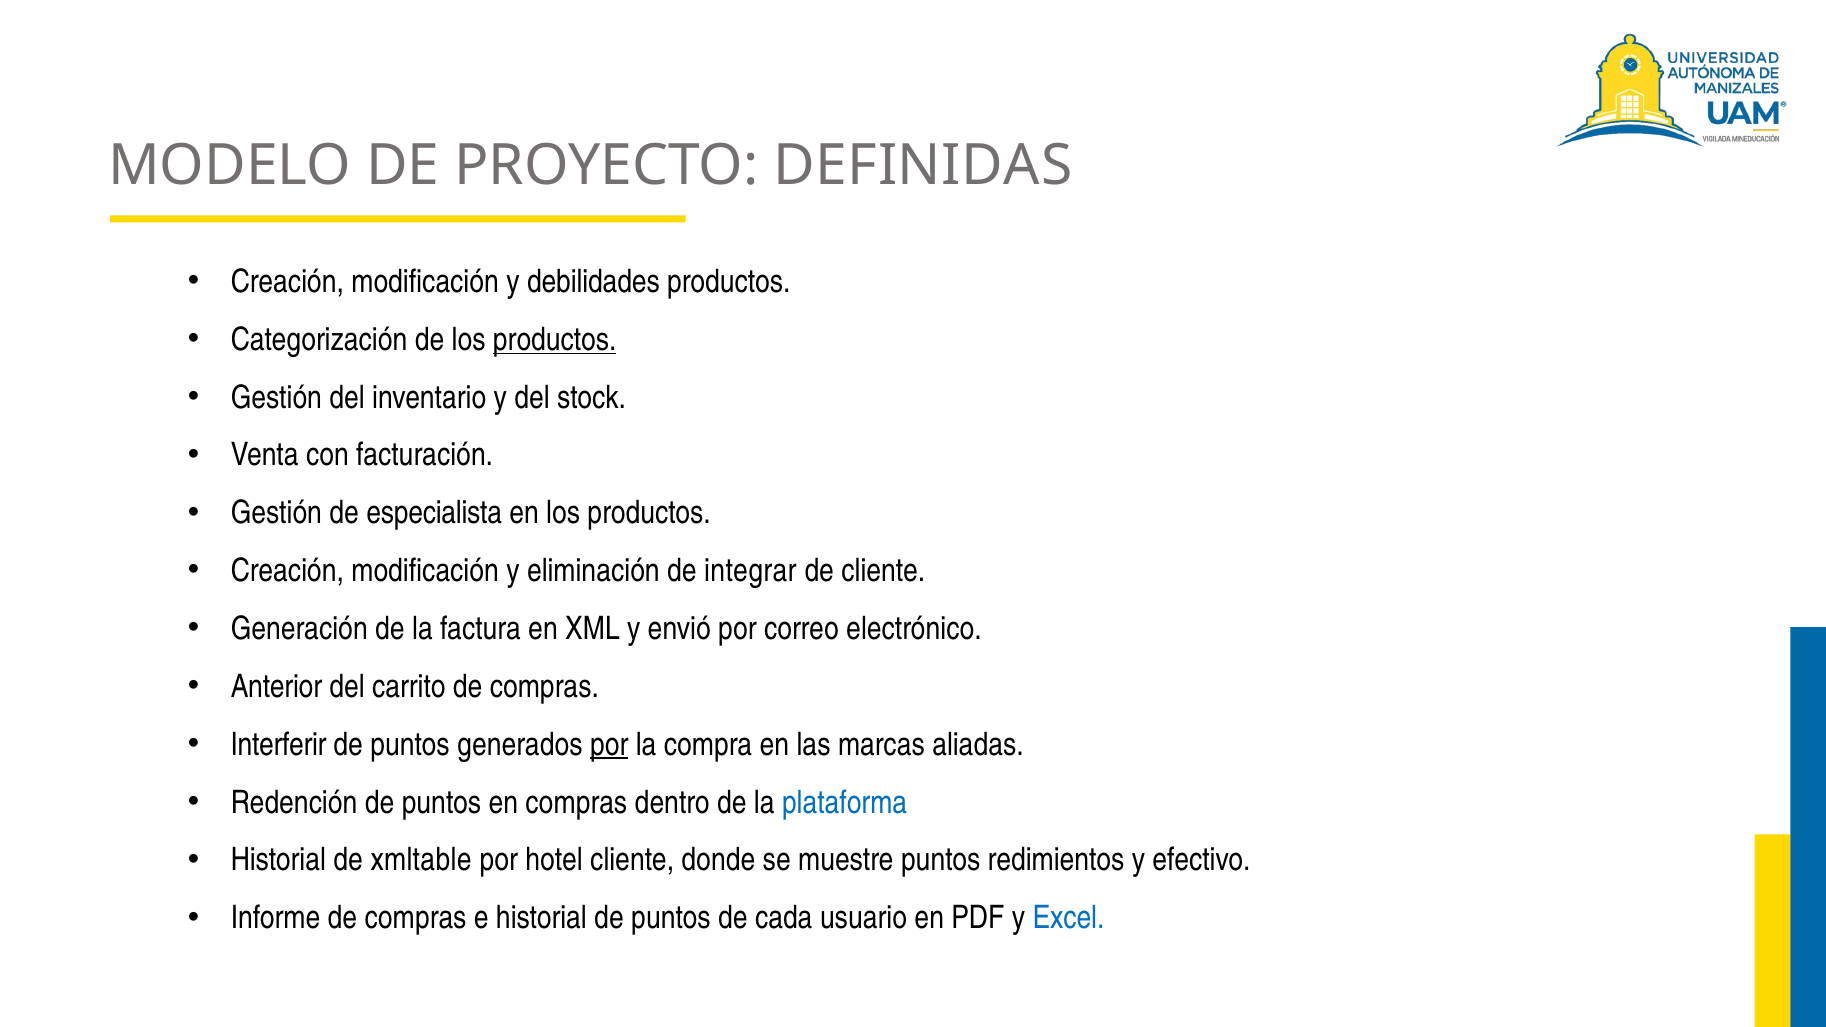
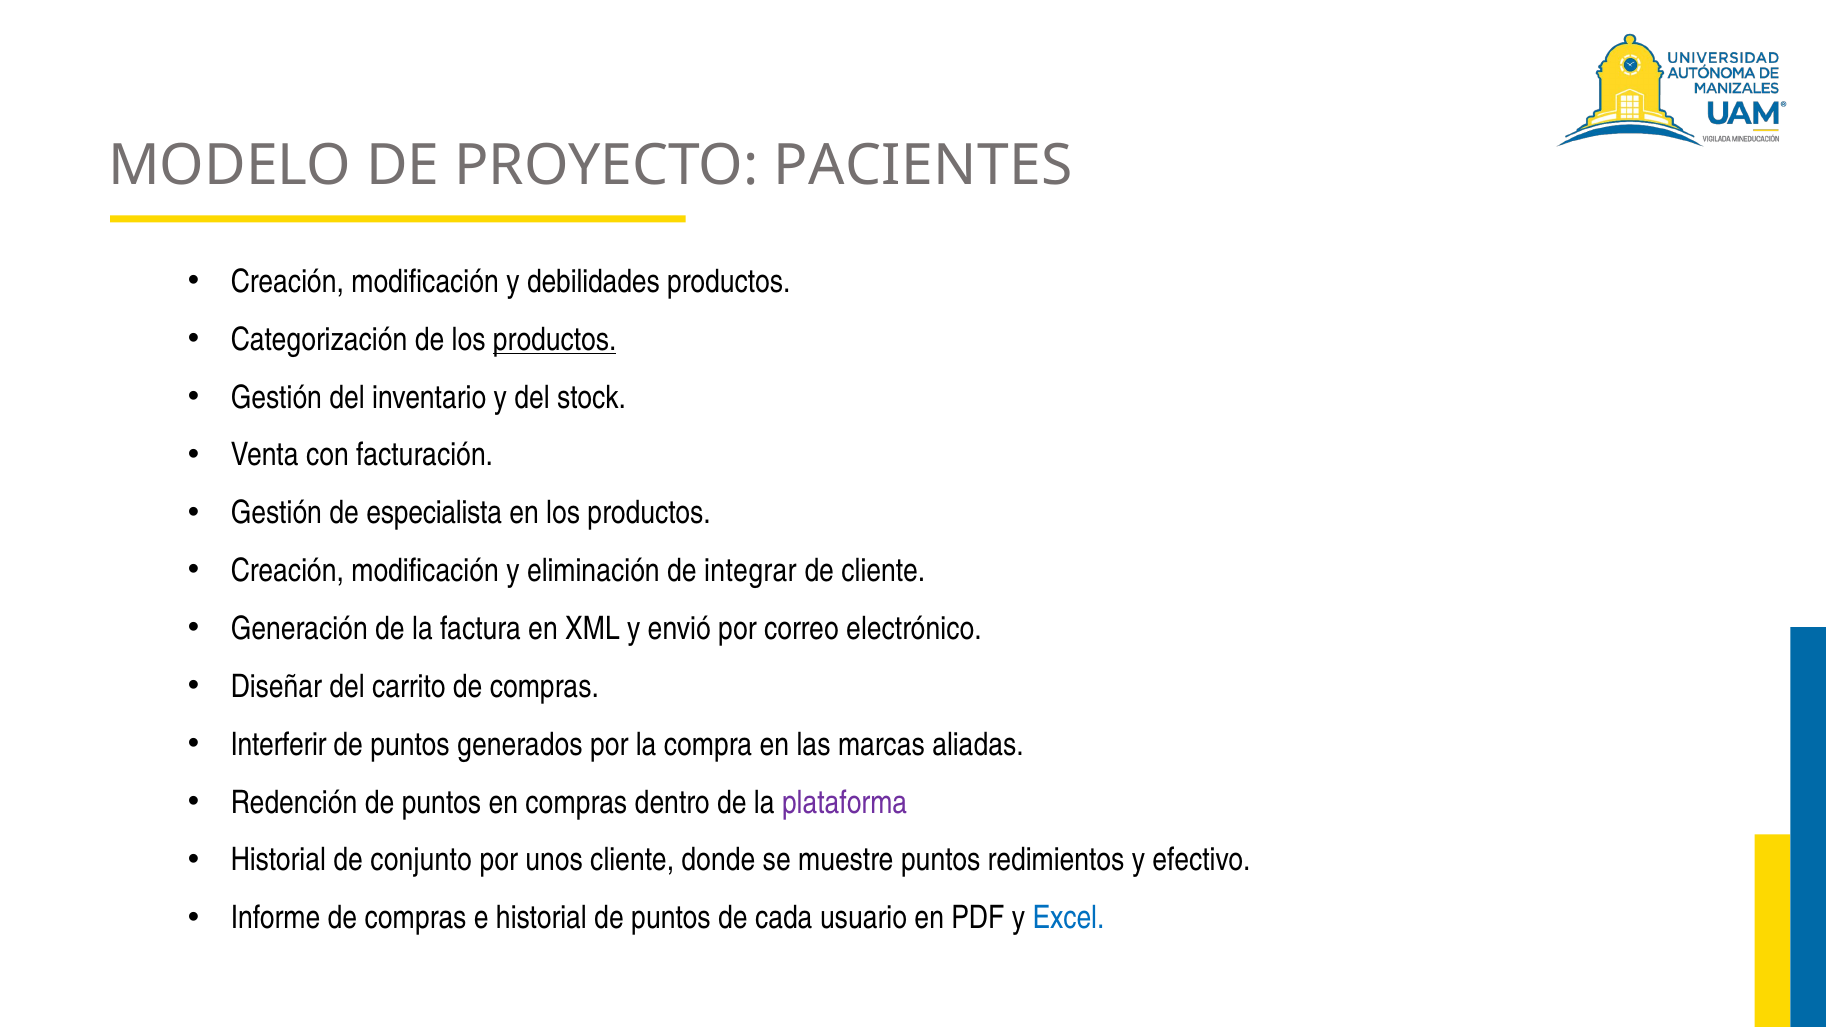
DEFINIDAS: DEFINIDAS -> PACIENTES (923, 165)
Anterior: Anterior -> Diseñar (276, 687)
por underline: present -> none (609, 745)
plataforma colour: blue -> purple (845, 802)
xmltable: xmltable -> conjunto (421, 860)
hotel: hotel -> unos (554, 860)
